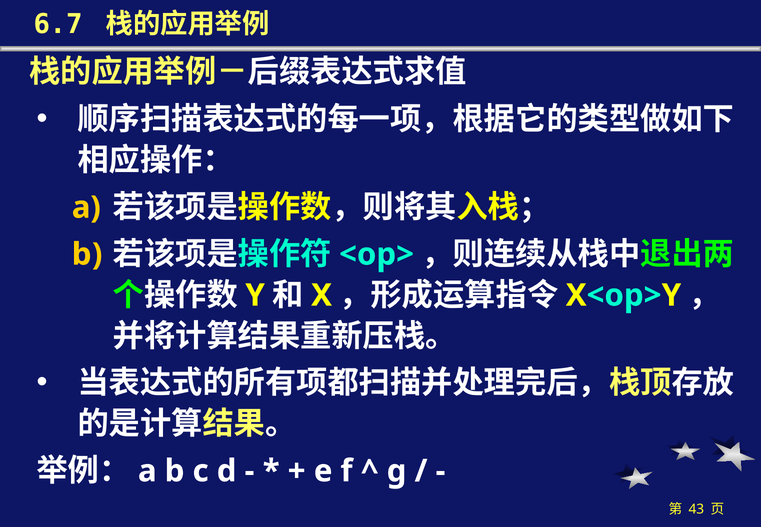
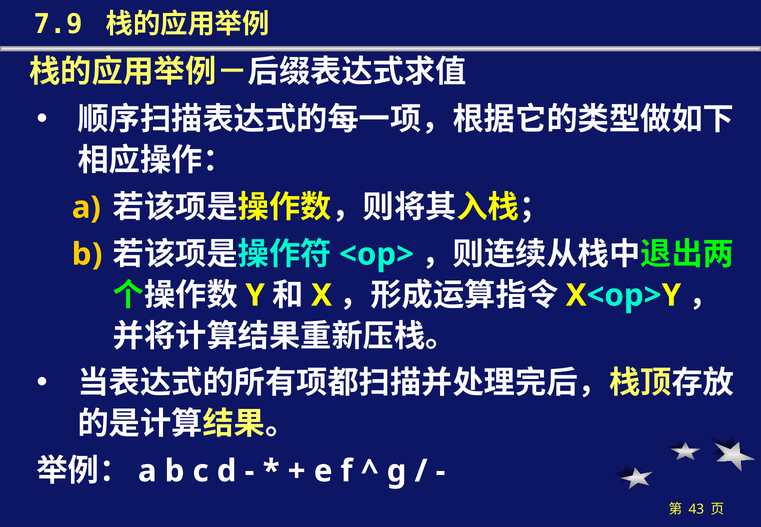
6.7: 6.7 -> 7.9 (58, 24)
